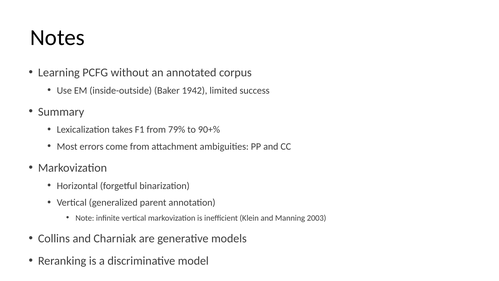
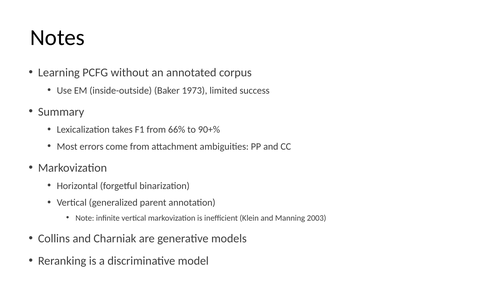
1942: 1942 -> 1973 (195, 90)
79%: 79% -> 66% (177, 130)
